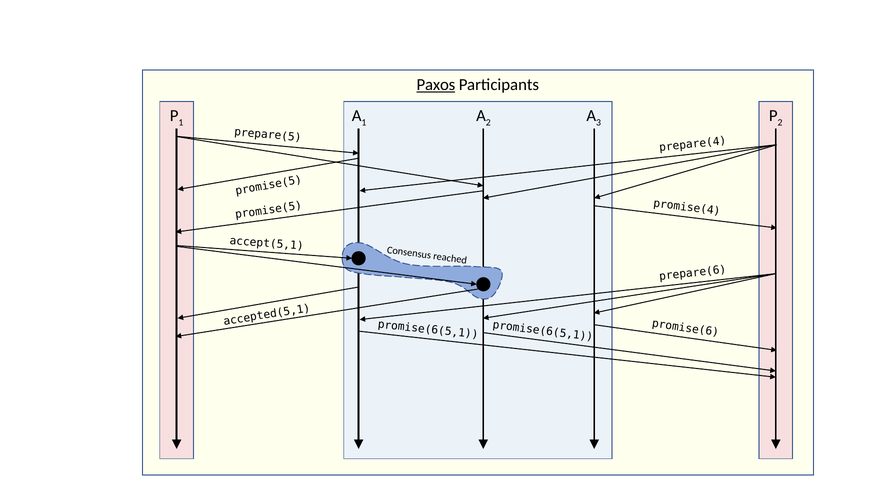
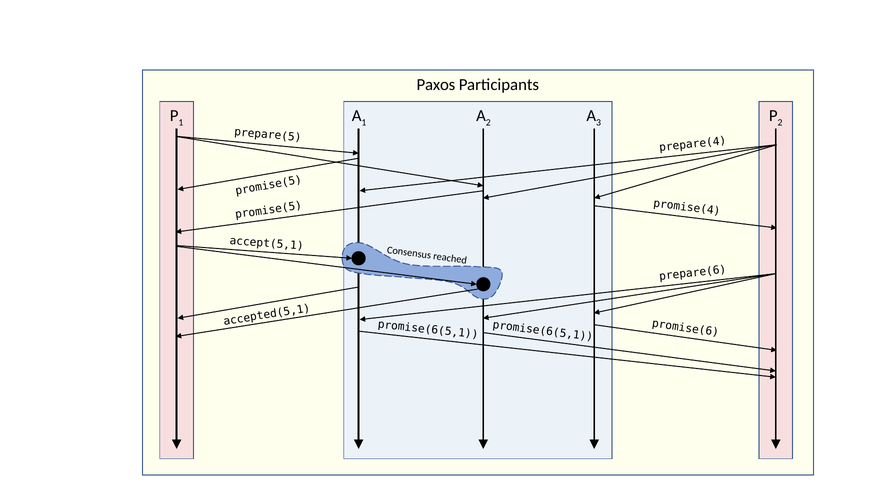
Paxos underline: present -> none (436, 85)
